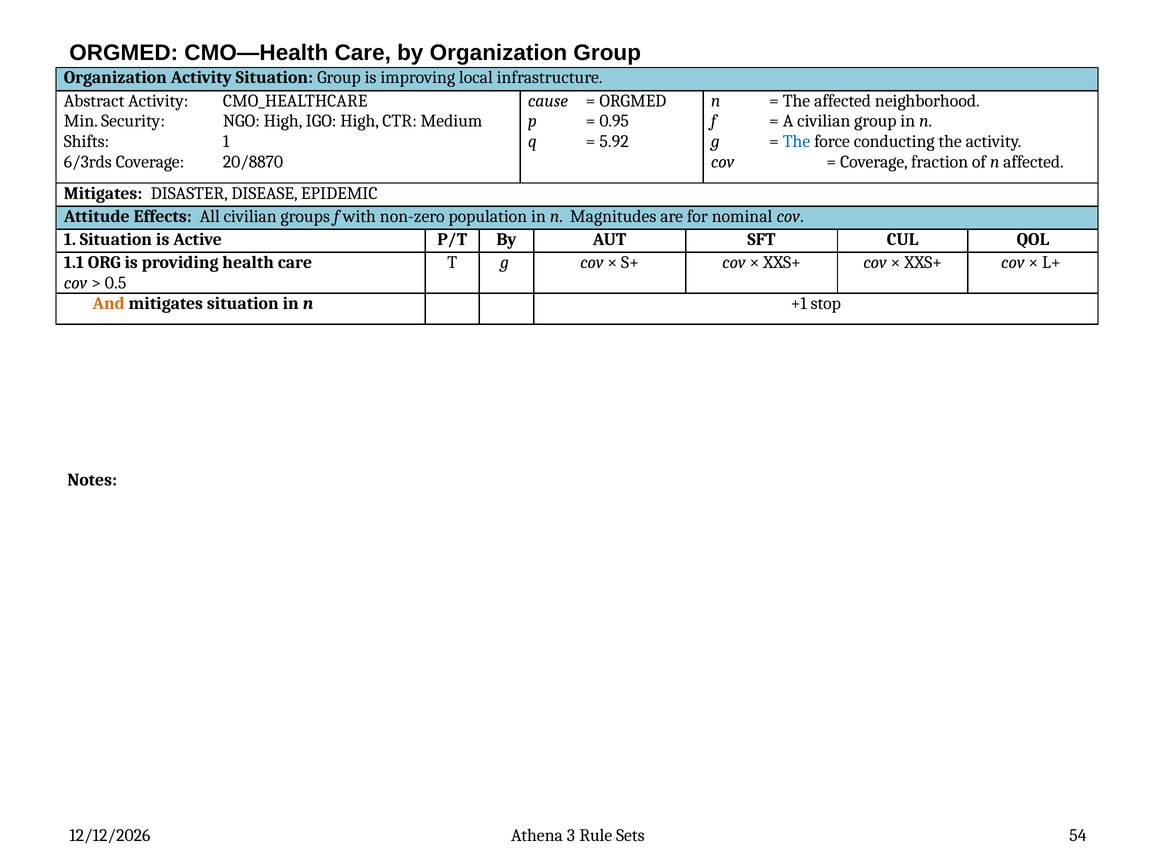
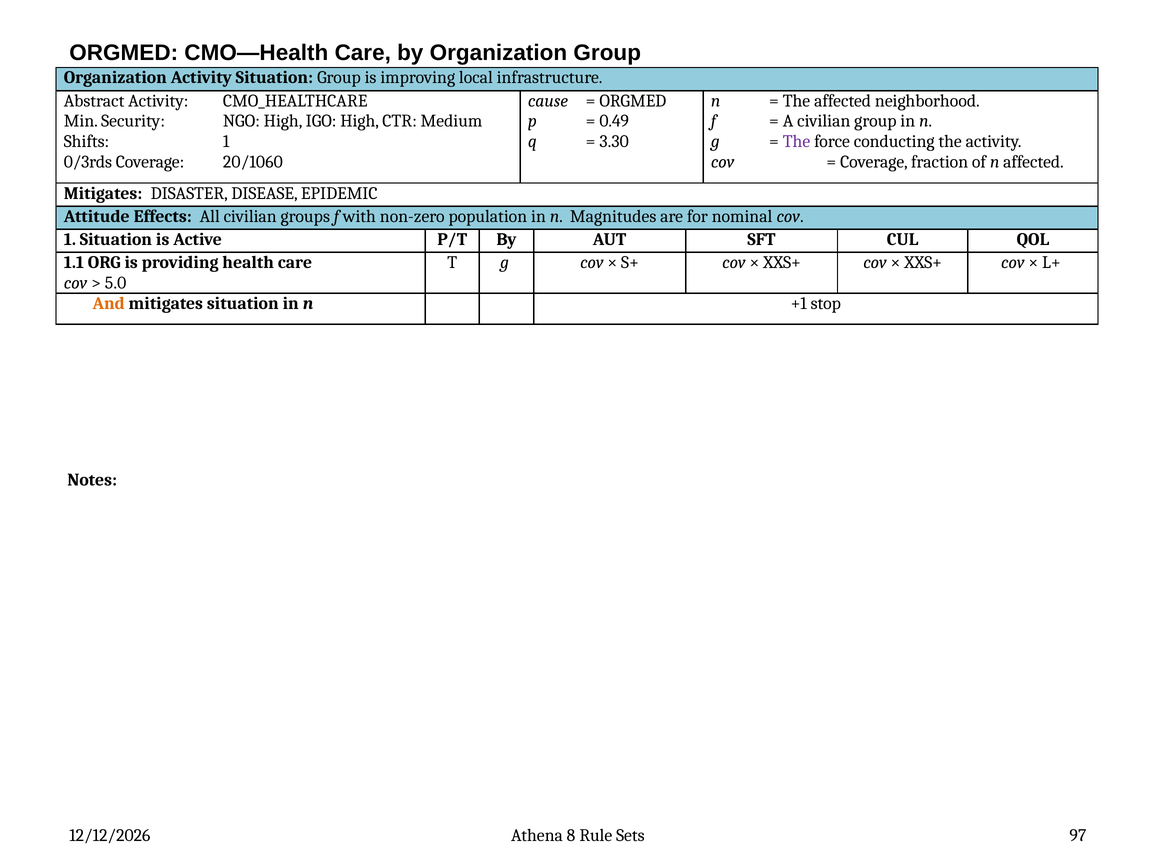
0.95: 0.95 -> 0.49 (614, 121)
5.92: 5.92 -> 3.30 (614, 142)
The colour: blue -> purple (796, 142)
6/3rds: 6/3rds -> 0/3rds (88, 162)
20/8870: 20/8870 -> 20/1060 (253, 162)
0.5: 0.5 -> 5.0 (116, 283)
3: 3 -> 8 (571, 836)
54: 54 -> 97 (1078, 836)
